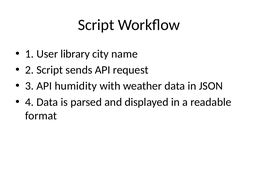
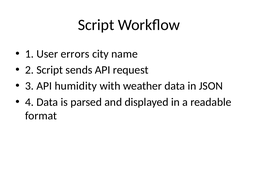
library: library -> errors (75, 54)
